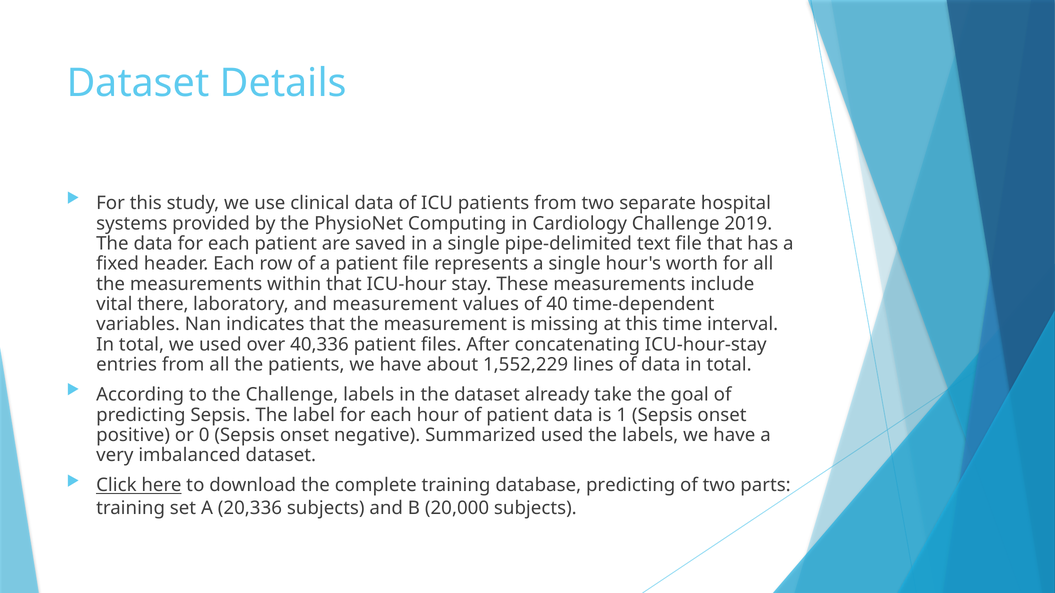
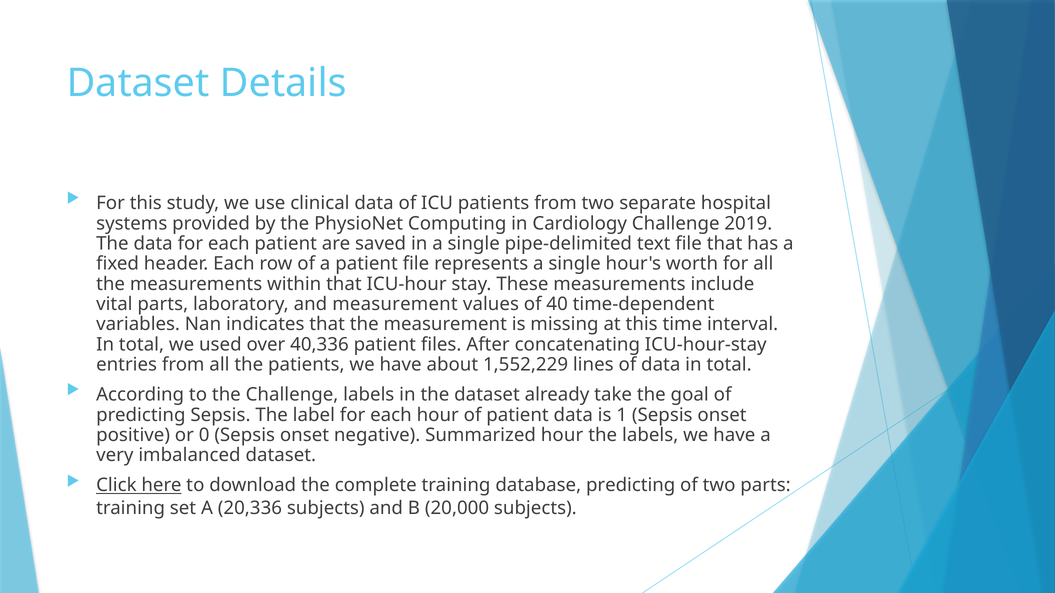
vital there: there -> parts (163, 304)
Summarized used: used -> hour (562, 435)
